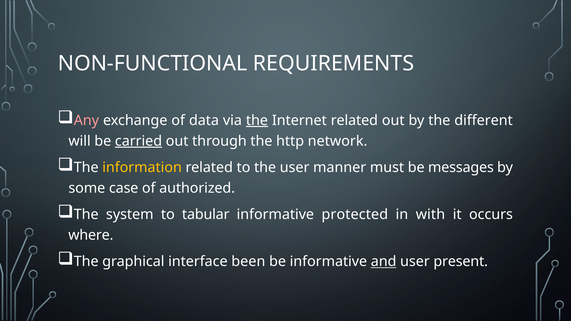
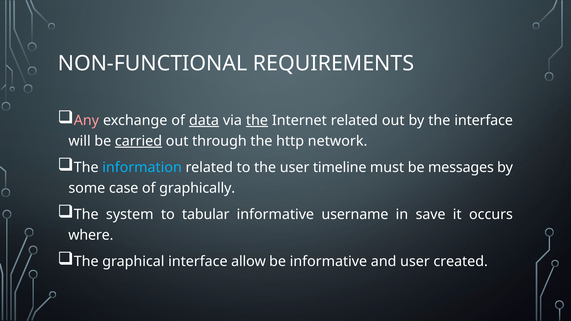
data underline: none -> present (204, 120)
the different: different -> interface (484, 120)
information colour: yellow -> light blue (142, 168)
manner: manner -> timeline (340, 168)
authorized: authorized -> graphically (197, 188)
protected: protected -> username (355, 215)
with: with -> save (431, 215)
been: been -> allow (248, 262)
and underline: present -> none (384, 262)
present: present -> created (461, 262)
